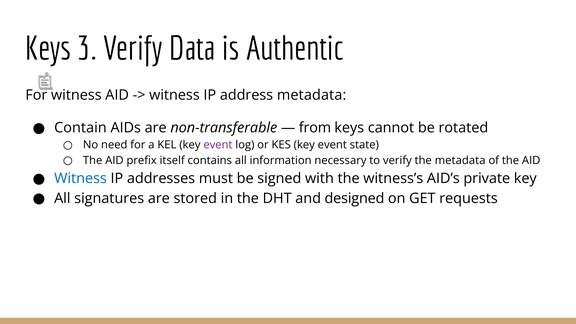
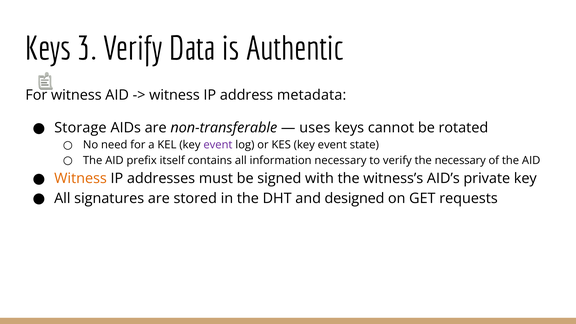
Contain: Contain -> Storage (80, 128)
from: from -> uses (315, 128)
the metadata: metadata -> necessary (460, 160)
Witness colour: blue -> orange (81, 179)
